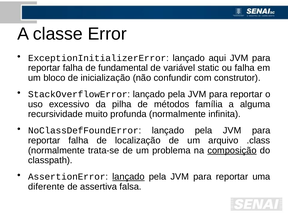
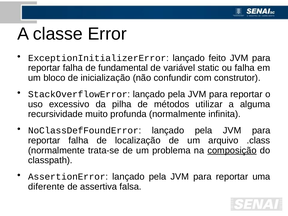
aqui: aqui -> feito (217, 58)
família: família -> utilizar (209, 104)
lançado underline: present -> none (128, 177)
